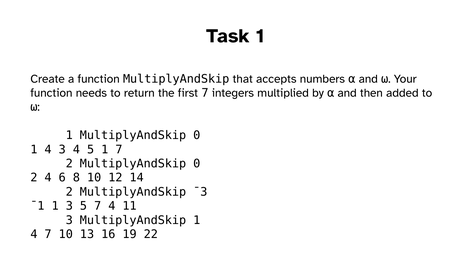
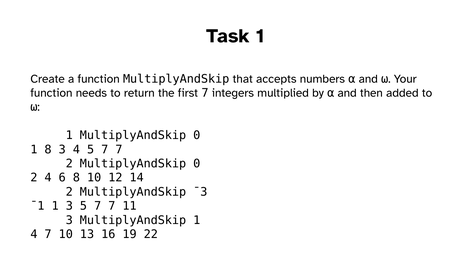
4: 4 -> 8 (48, 149)
4 5 1: 1 -> 7 (105, 149)
3 5 7 4: 4 -> 7 (112, 206)
